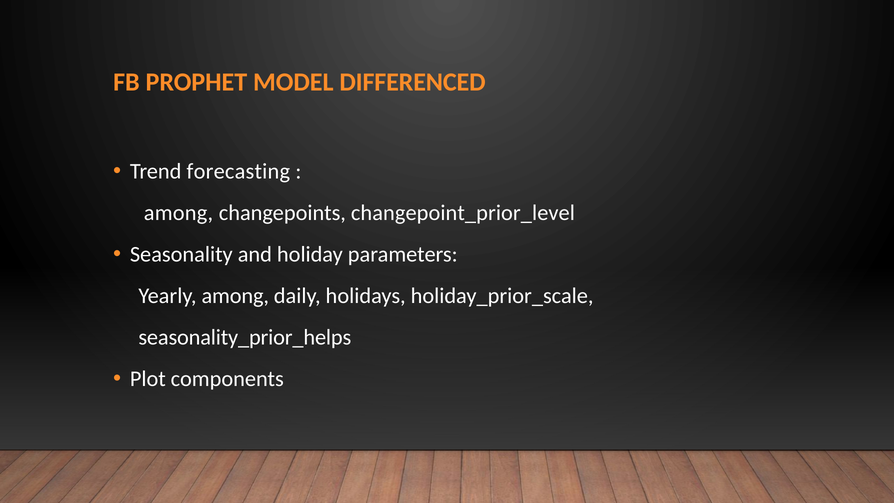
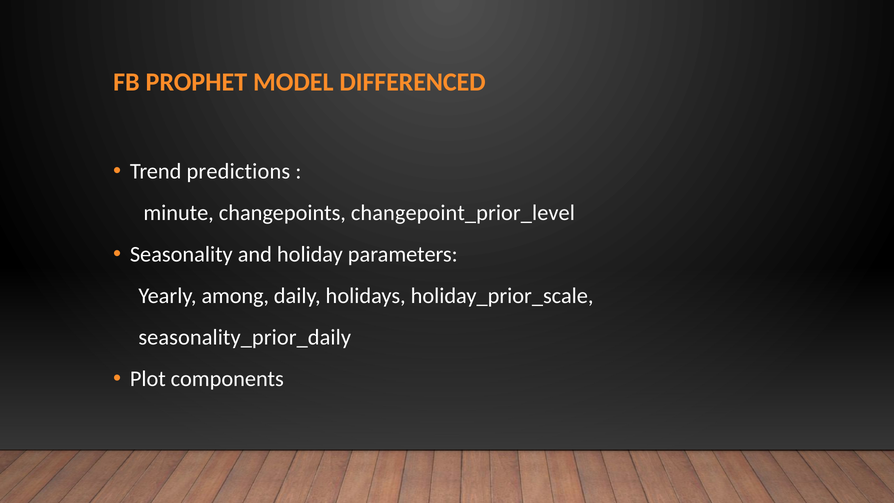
forecasting: forecasting -> predictions (238, 171)
among: among -> minute (179, 213)
seasonality_prior_helps: seasonality_prior_helps -> seasonality_prior_daily (245, 337)
